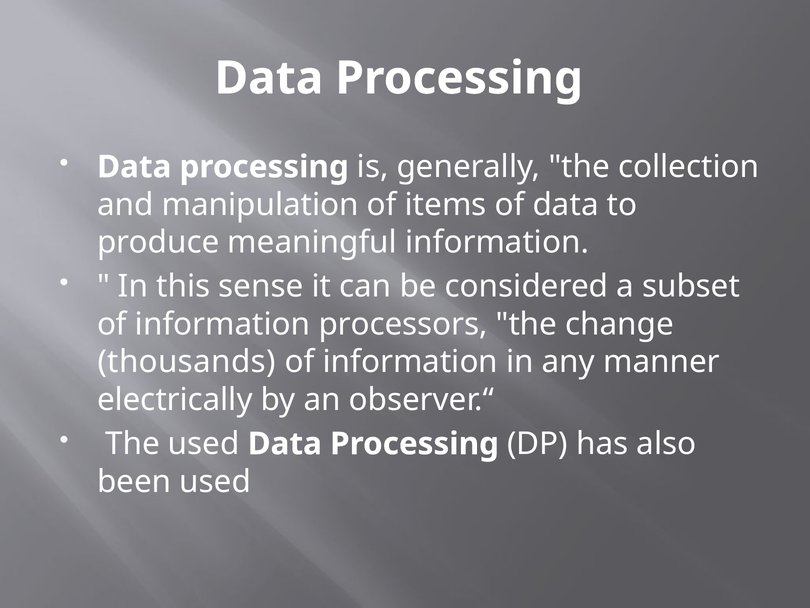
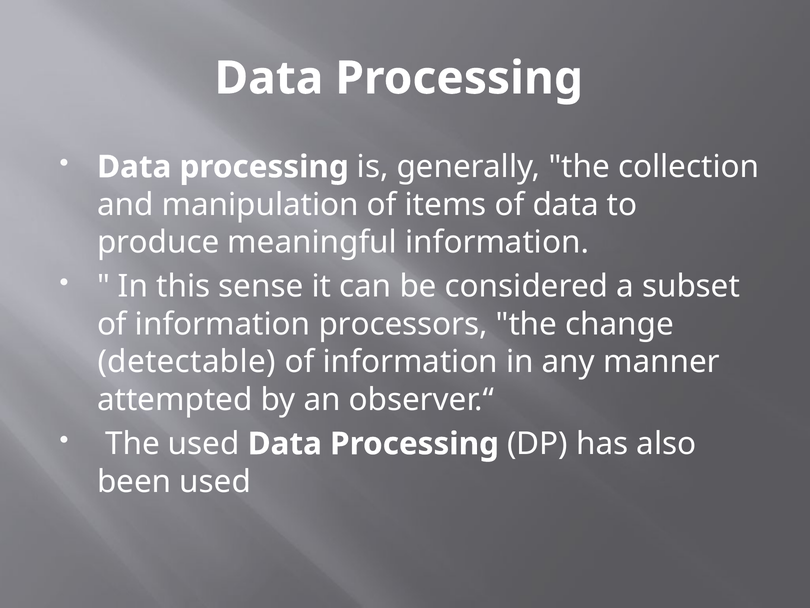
thousands: thousands -> detectable (187, 362)
electrically: electrically -> attempted (175, 399)
